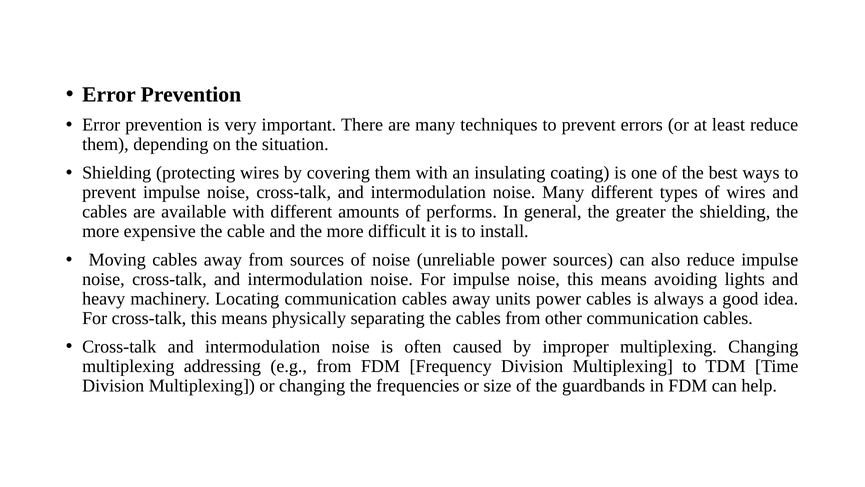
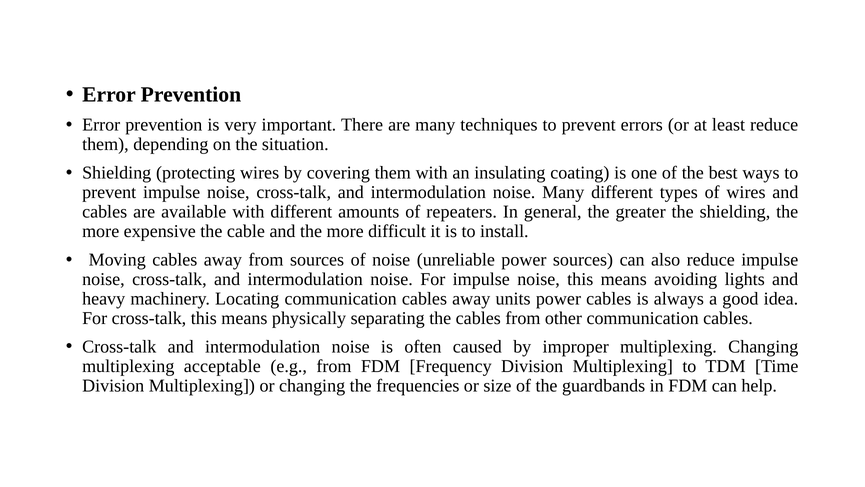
performs: performs -> repeaters (462, 212)
addressing: addressing -> acceptable (222, 366)
